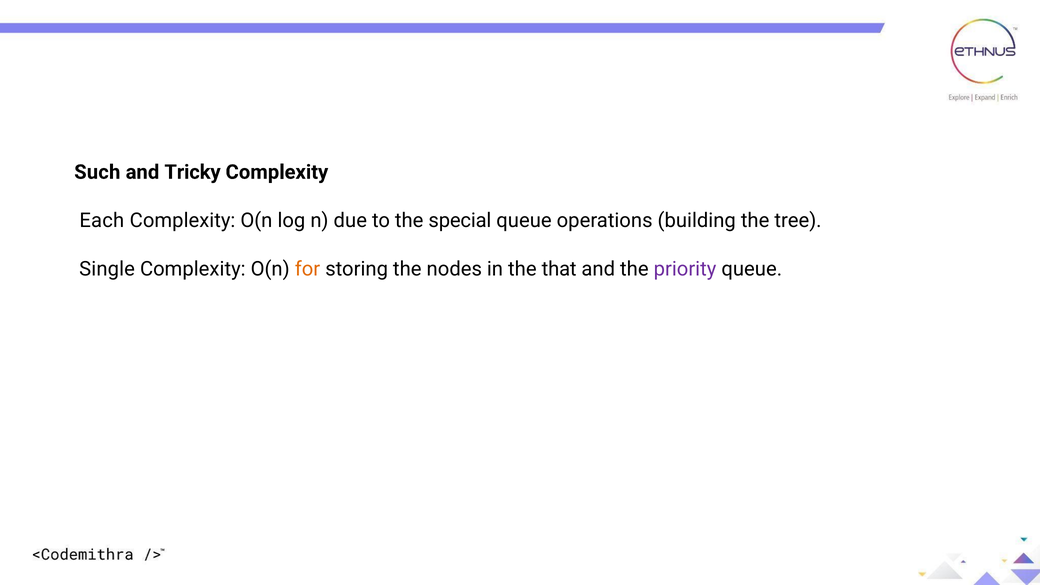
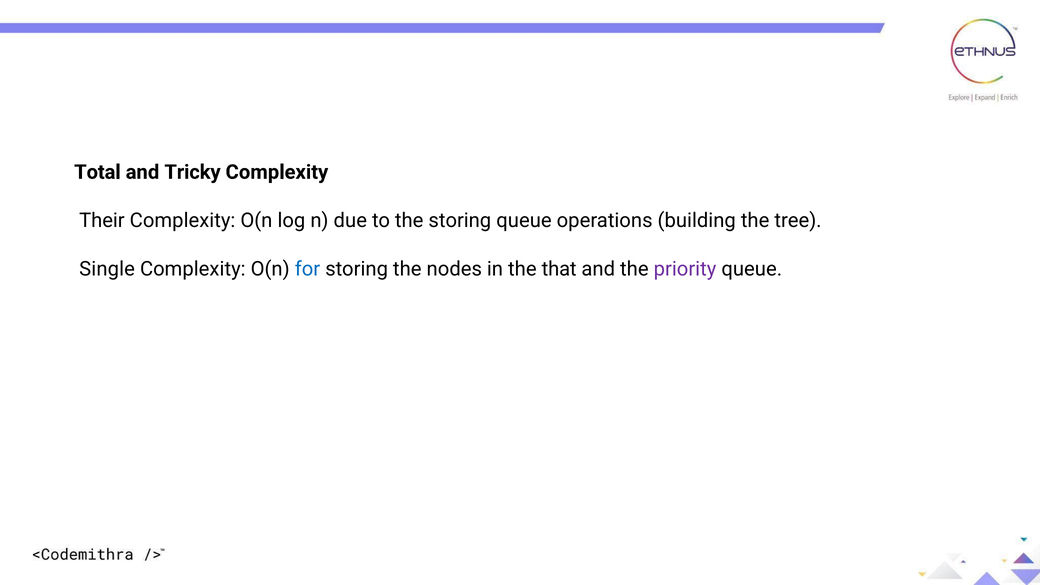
Such: Such -> Total (97, 172)
Each: Each -> Their (102, 221)
the special: special -> storing (460, 221)
for colour: orange -> blue (307, 269)
